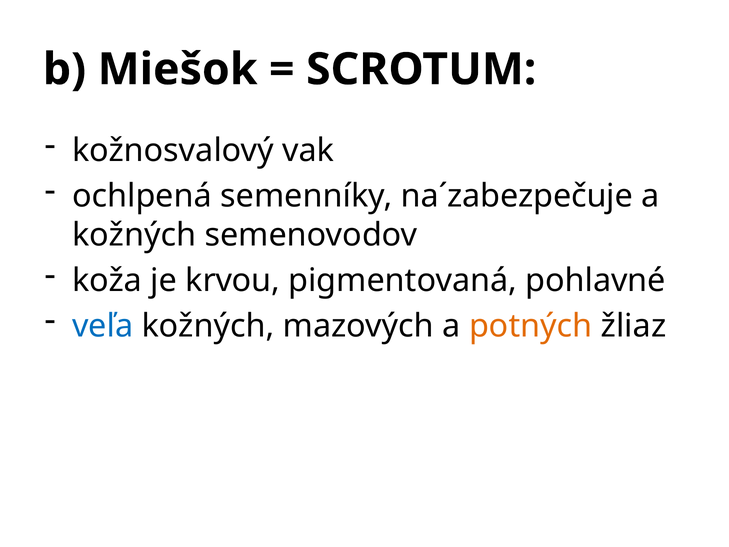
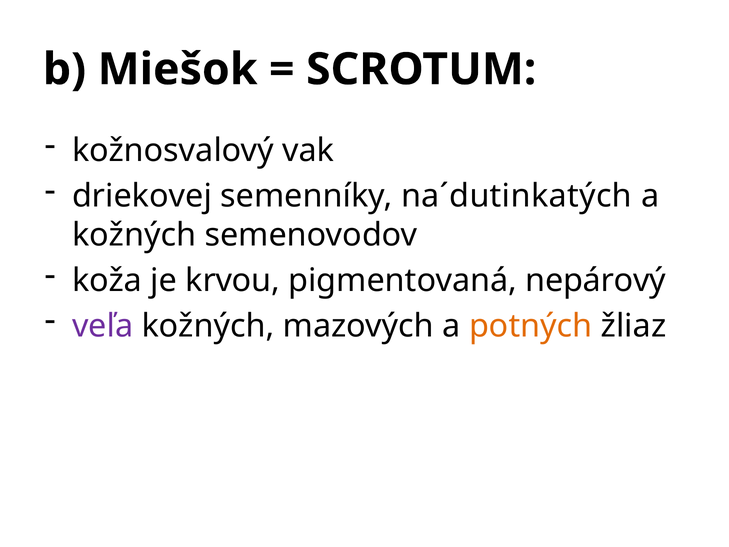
ochlpená: ochlpená -> driekovej (142, 196)
na´zabezpečuje: na´zabezpečuje -> na´dutinkatých (517, 196)
pohlavné: pohlavné -> nepárový (596, 280)
veľa colour: blue -> purple (103, 326)
